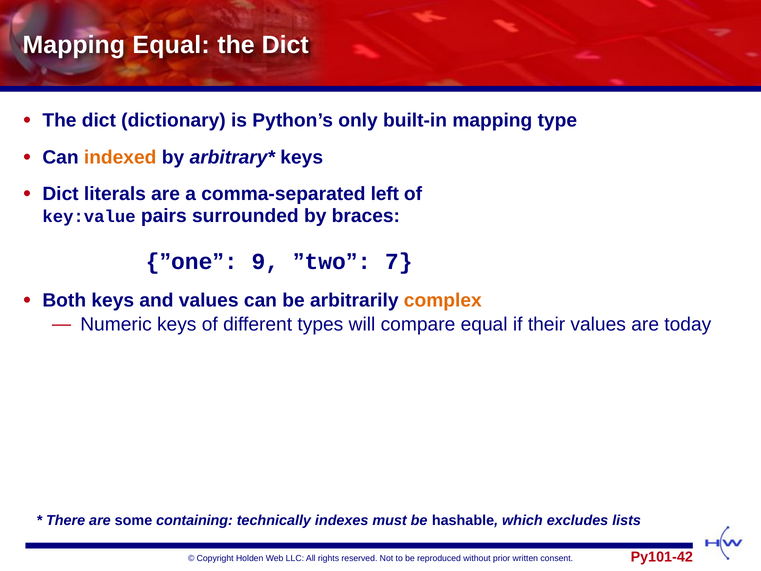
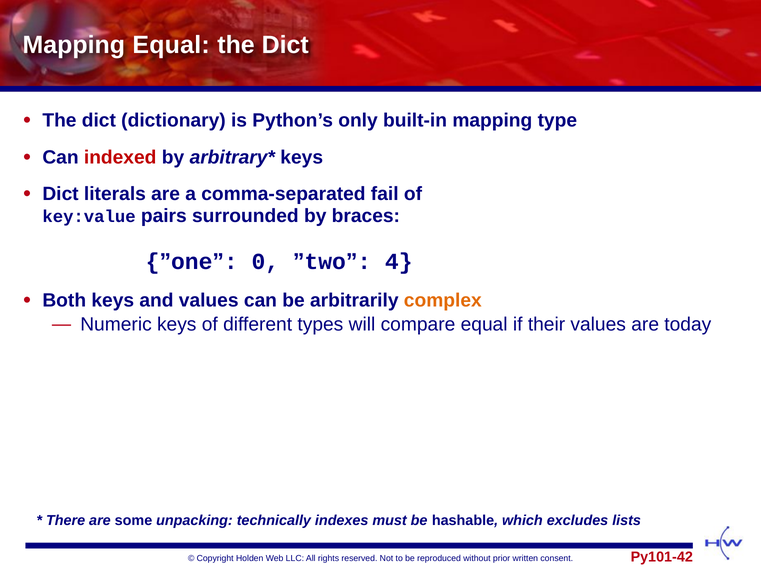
indexed colour: orange -> red (120, 157)
left: left -> fail (385, 194)
9: 9 -> 0 (265, 262)
7: 7 -> 4 (399, 262)
containing: containing -> unpacking (194, 520)
